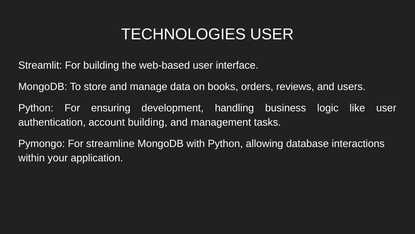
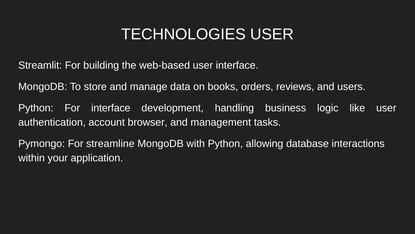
For ensuring: ensuring -> interface (111, 108)
account building: building -> browser (148, 122)
